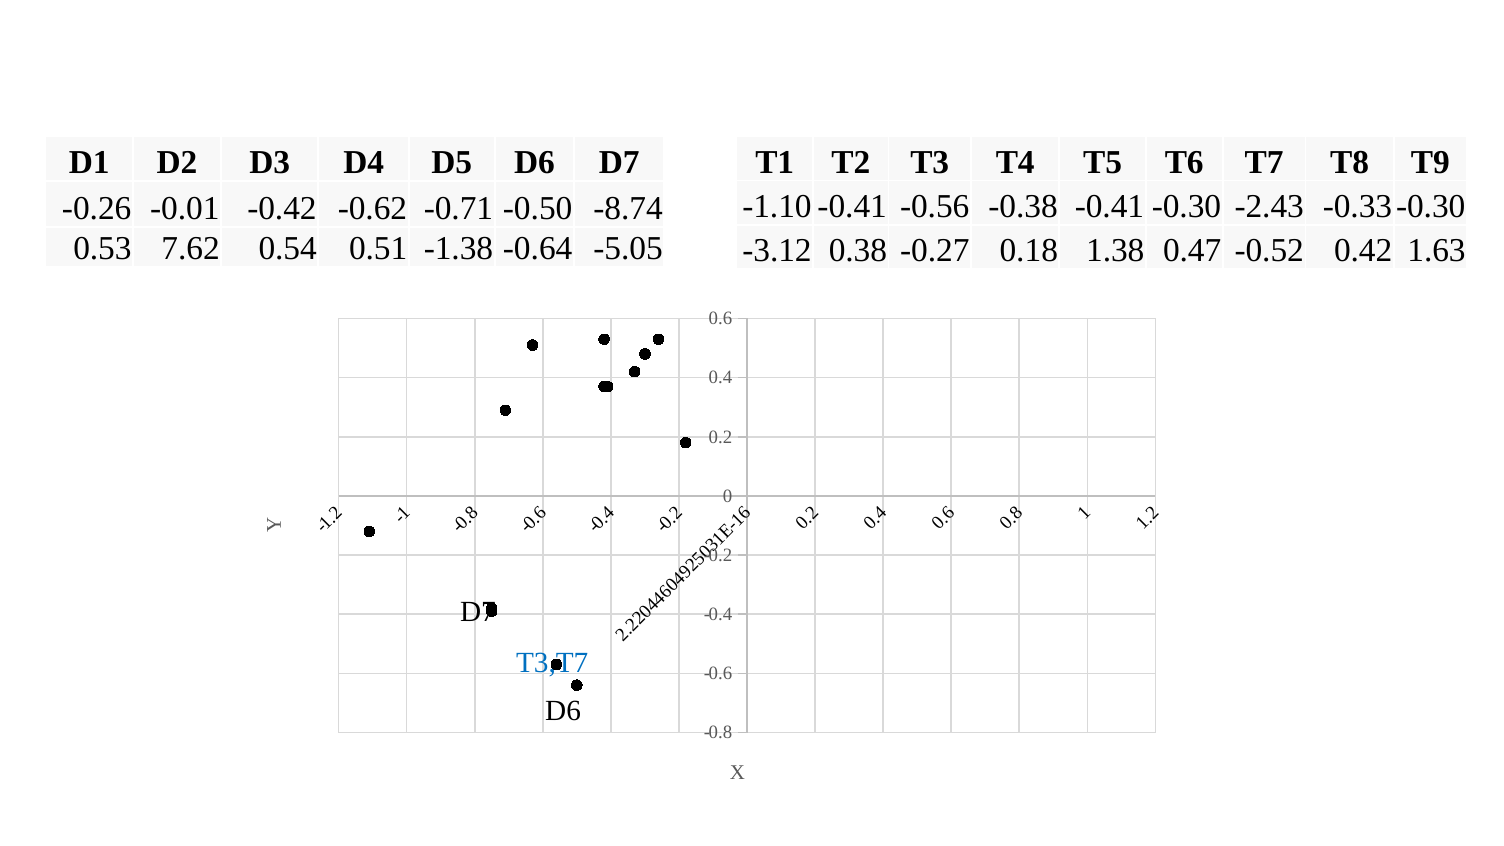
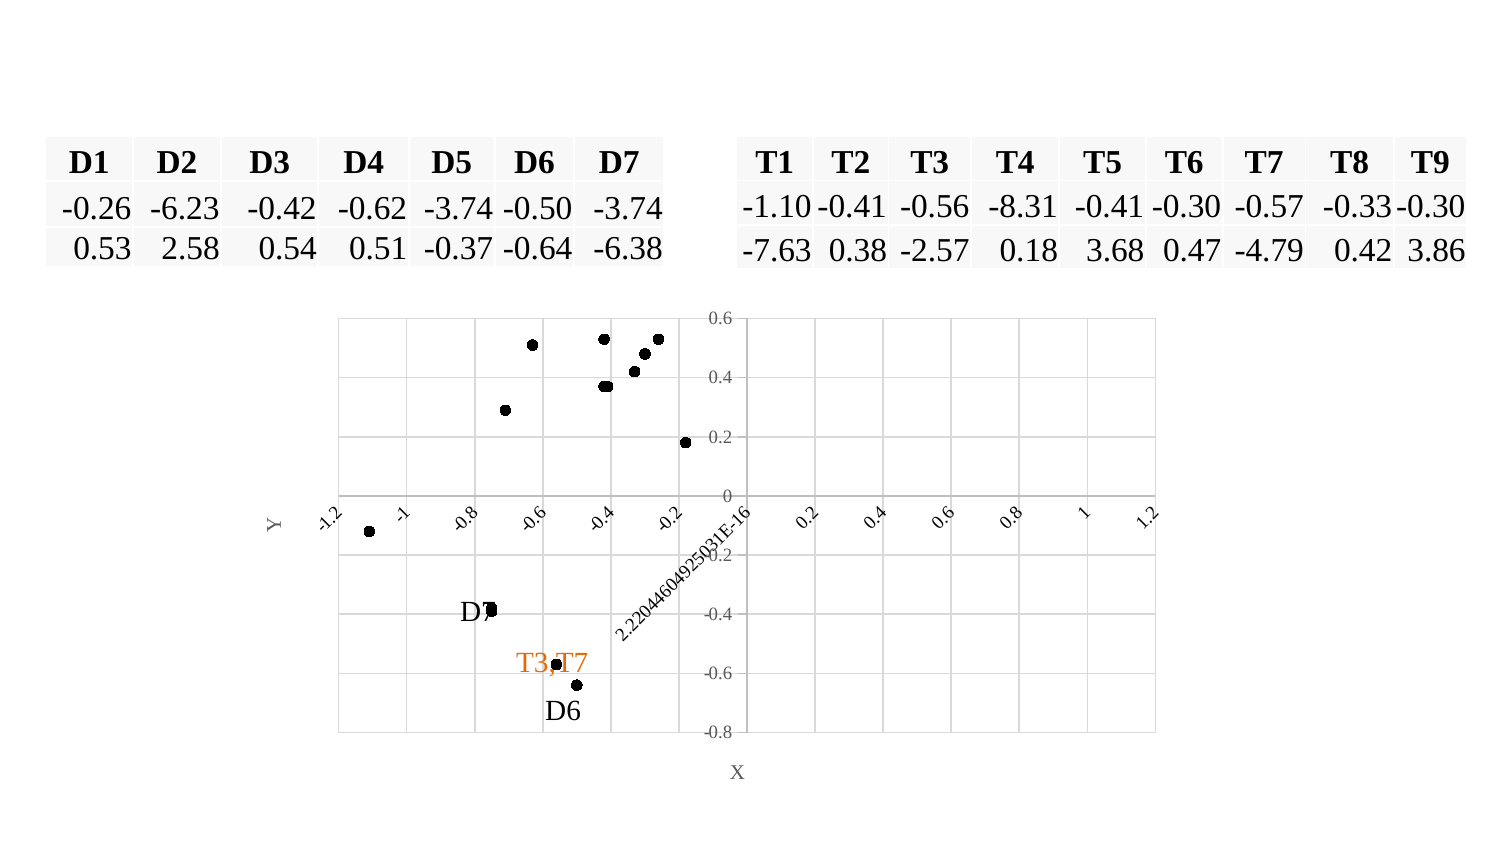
-0.38: -0.38 -> -8.31 (1023, 206)
-2.43: -2.43 -> -0.57 (1269, 206)
-0.01: -0.01 -> -6.23 (185, 209)
-0.62 -0.71: -0.71 -> -3.74 (458, 209)
-0.50 -8.74: -8.74 -> -3.74 (628, 209)
7.62: 7.62 -> 2.58 (191, 249)
-1.38: -1.38 -> -0.37 (458, 249)
-5.05: -5.05 -> -6.38 (628, 249)
-3.12: -3.12 -> -7.63 (777, 250)
-0.27: -0.27 -> -2.57 (935, 250)
1.38: 1.38 -> 3.68 (1115, 250)
-0.52: -0.52 -> -4.79 (1269, 250)
1.63: 1.63 -> 3.86 (1437, 250)
T3,T7 colour: blue -> orange (552, 663)
